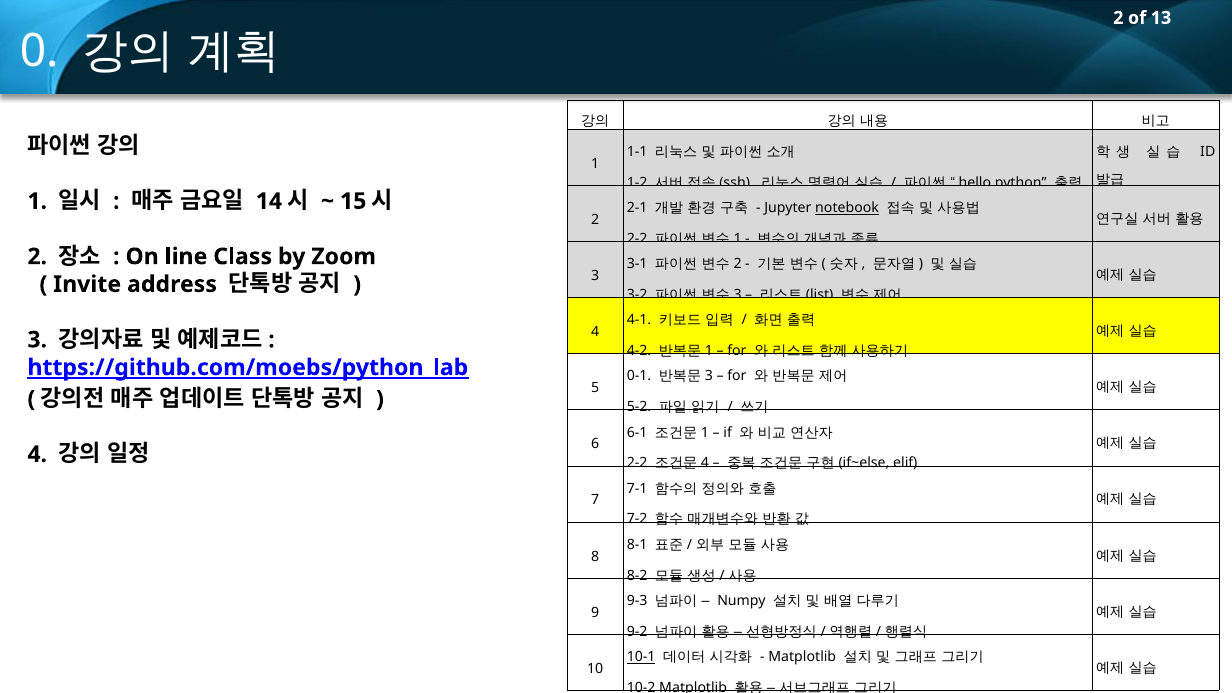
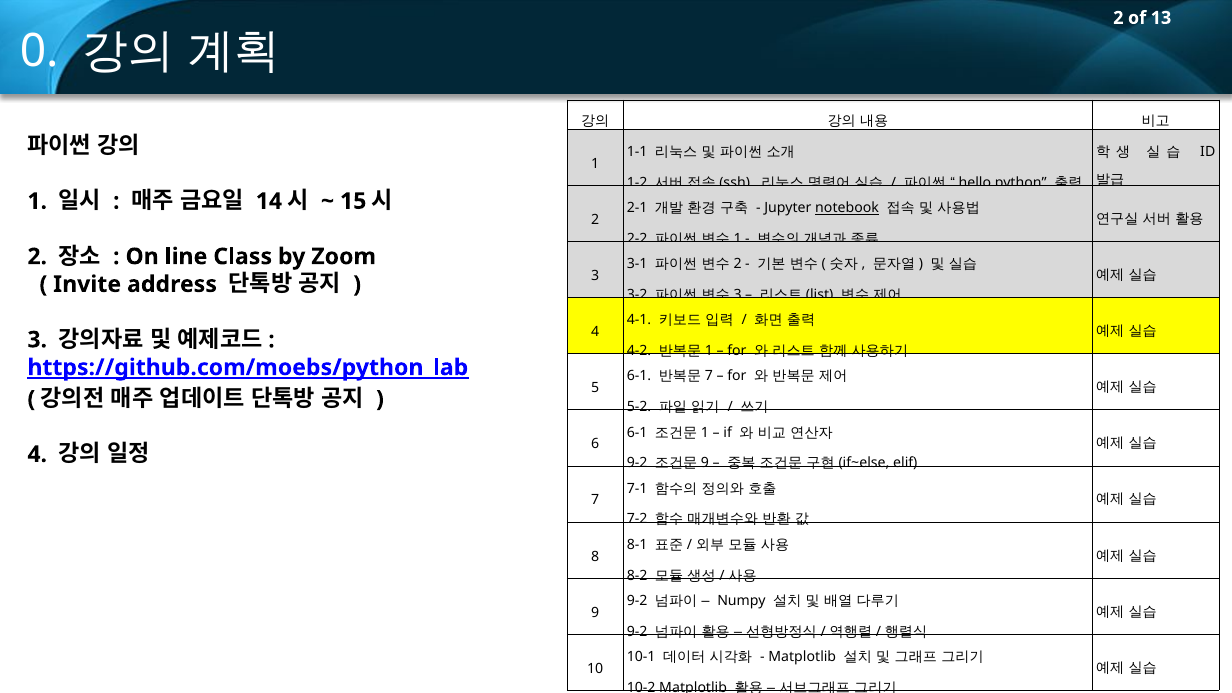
0-1: 0-1 -> 6-1 (639, 376)
3: 3 -> 7 (709, 376)
2-2: 2-2 -> 9-2 (637, 463)
4: 4 -> 9 (705, 463)
9-3: 9-3 -> 9-2 (637, 601)
10-1 underline: present -> none (641, 657)
